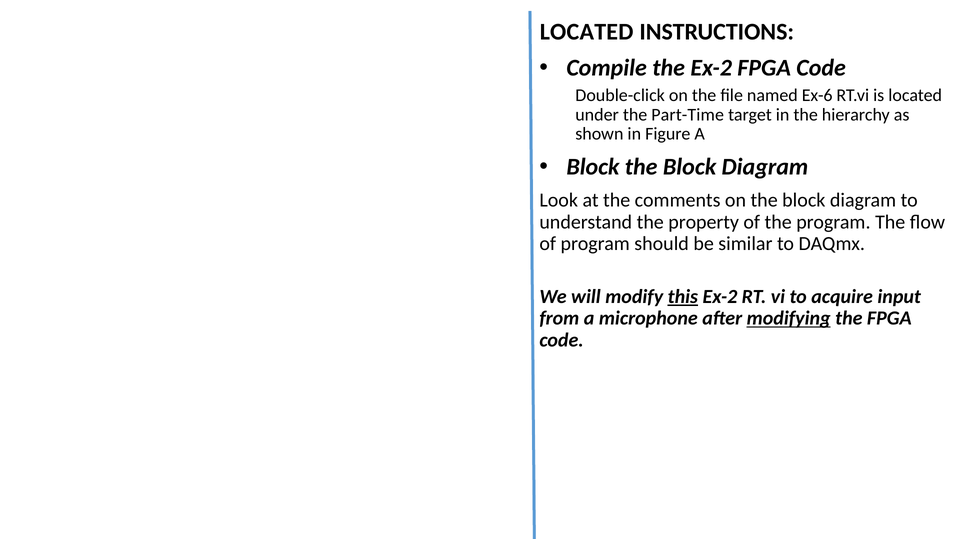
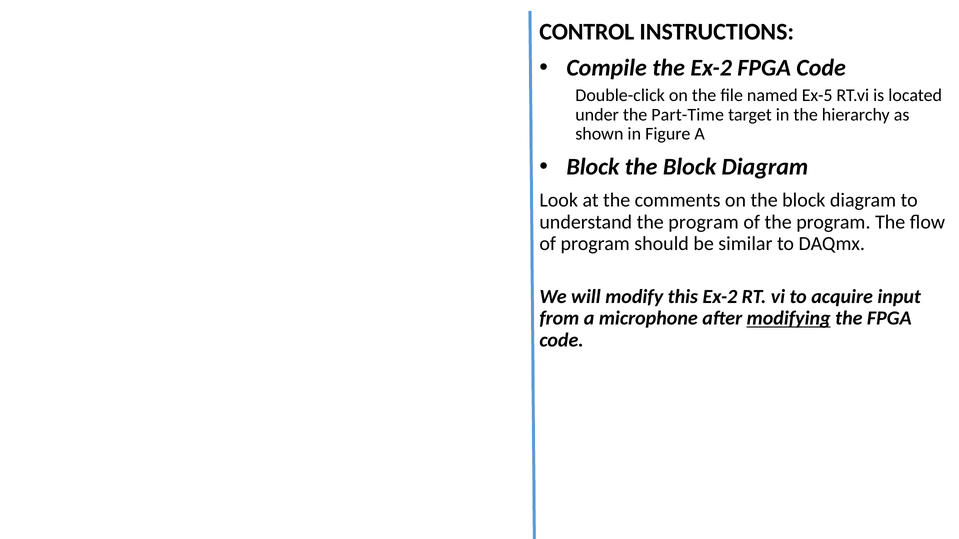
LOCATED: LOCATED -> CONTROL (587, 32)
Ex-6: Ex-6 -> Ex-5 (817, 95)
understand the property: property -> program (704, 222)
this underline: present -> none (683, 297)
